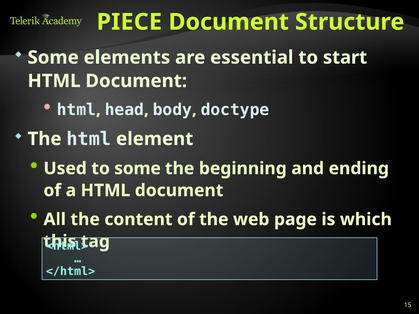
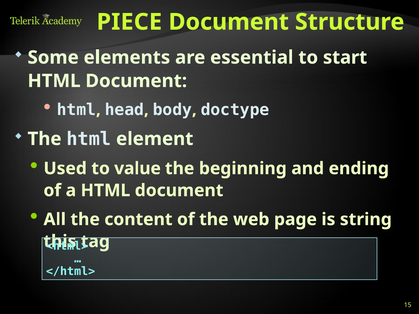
to some: some -> value (138, 169)
which: which -> string (366, 220)
